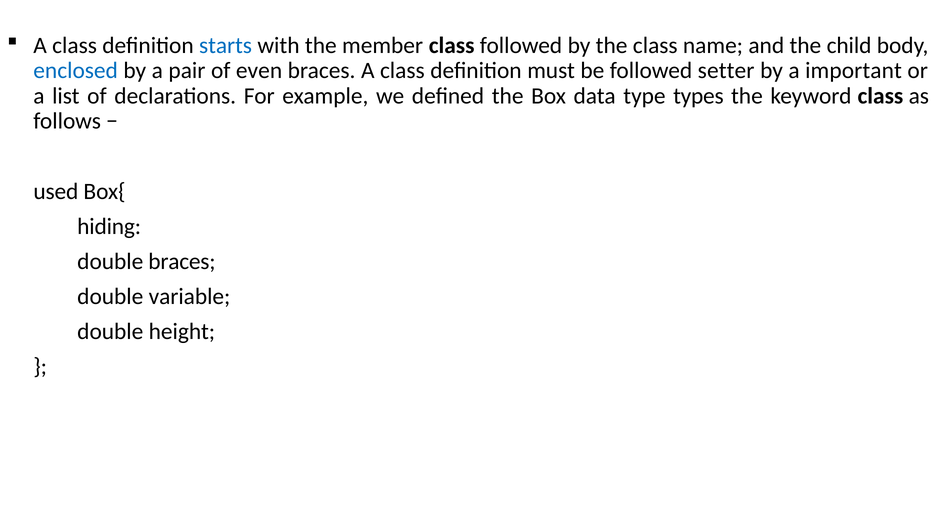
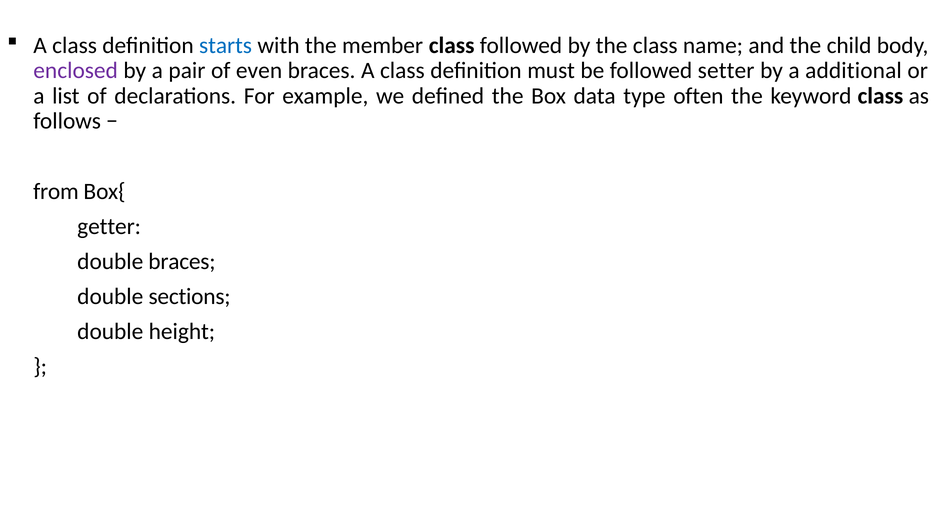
enclosed colour: blue -> purple (76, 71)
important: important -> additional (853, 71)
types: types -> often (698, 96)
used: used -> from (56, 191)
hiding: hiding -> getter (109, 226)
variable: variable -> sections (190, 296)
